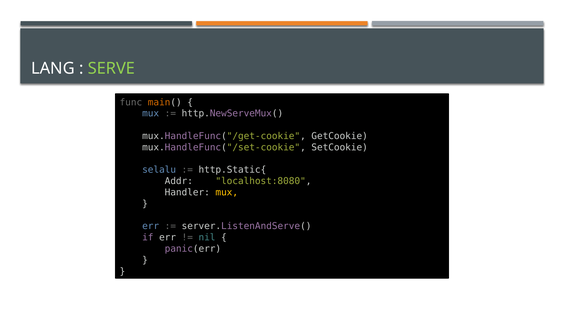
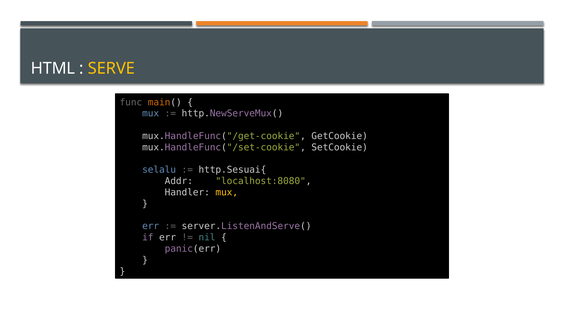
LANG: LANG -> HTML (53, 69)
SERVE colour: light green -> yellow (111, 69)
http.Static{: http.Static{ -> http.Sesuai{ (232, 170)
